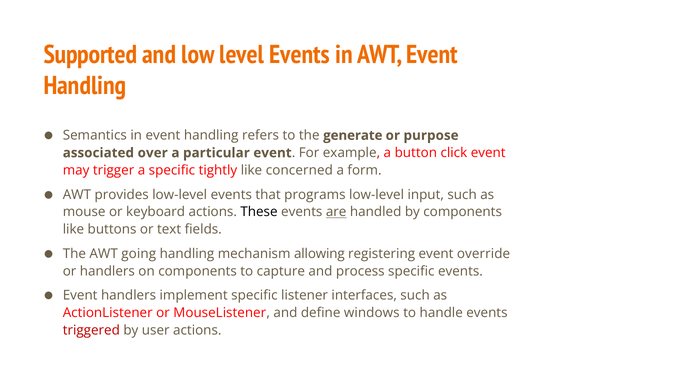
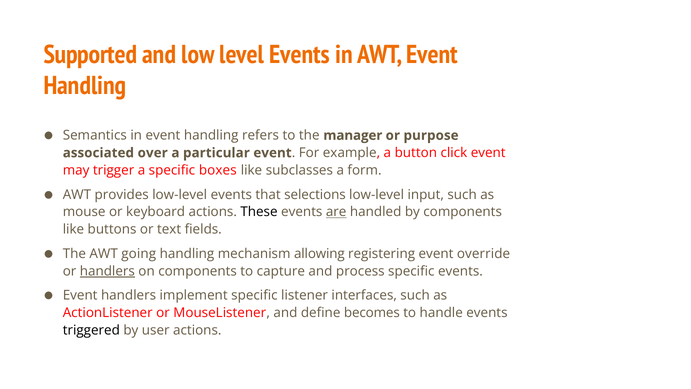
generate: generate -> manager (353, 135)
tightly: tightly -> boxes (218, 170)
concerned: concerned -> subclasses (299, 170)
programs: programs -> selections (315, 194)
handlers underline: none -> present (107, 271)
windows: windows -> becomes (372, 313)
triggered colour: red -> black (91, 330)
